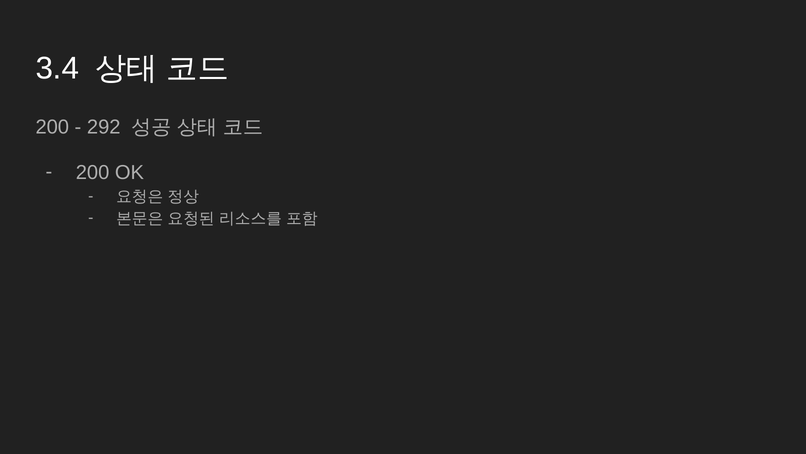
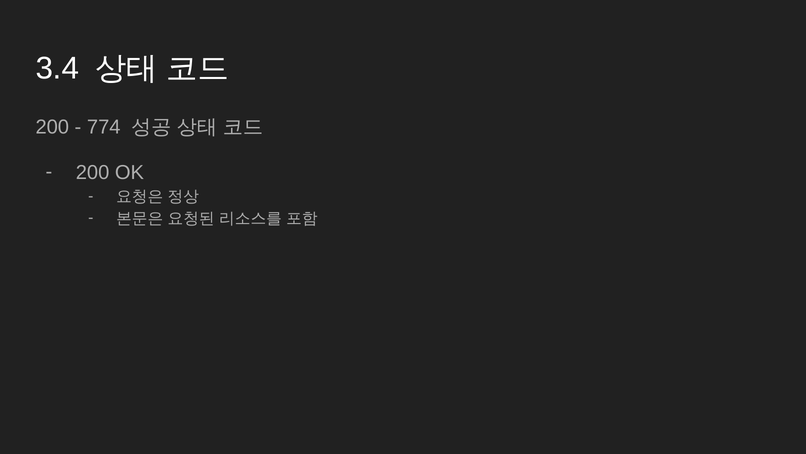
292: 292 -> 774 (104, 127)
